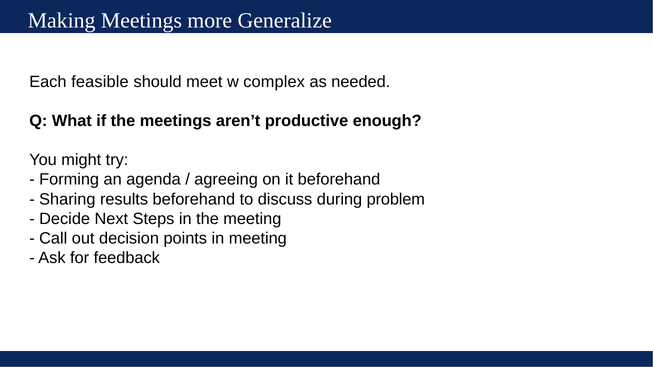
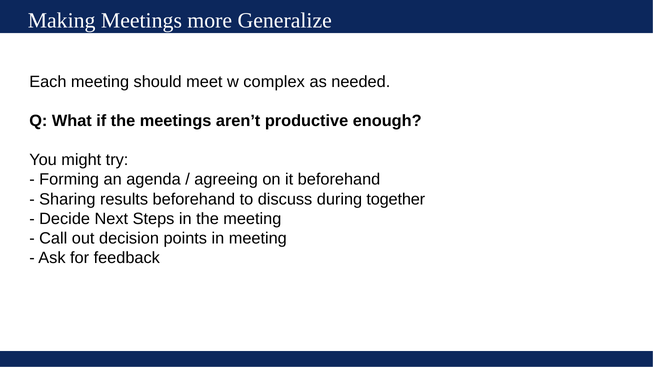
Each feasible: feasible -> meeting (100, 82)
problem: problem -> together (396, 199)
